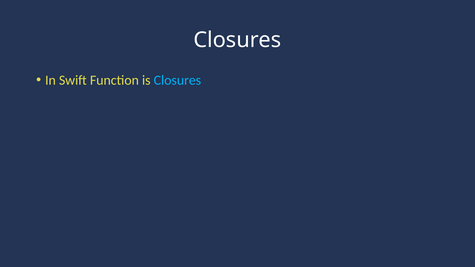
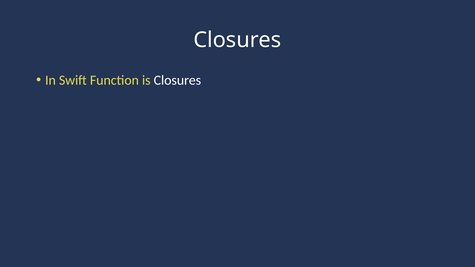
Closures colour: light blue -> white (177, 80)
